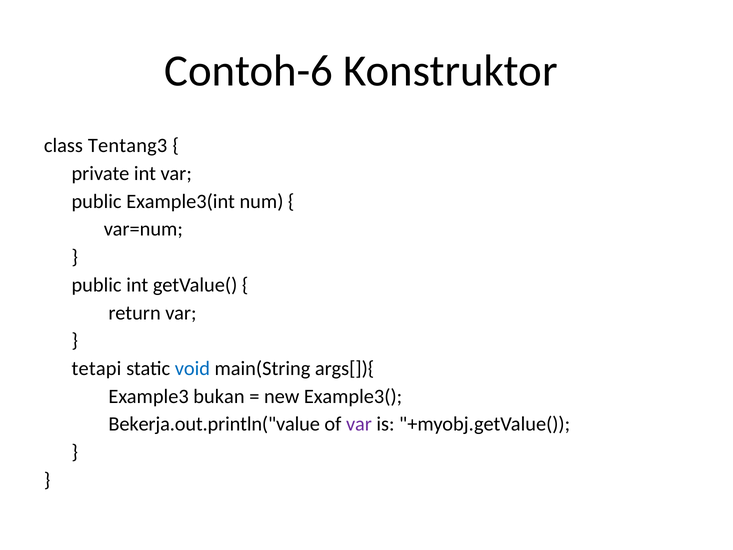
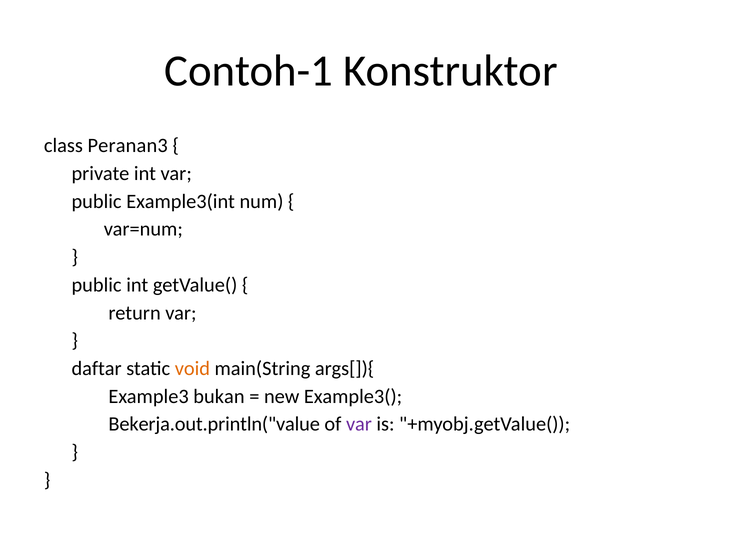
Contoh-6: Contoh-6 -> Contoh-1 (249, 71)
Tentang3: Tentang3 -> Peranan3 (128, 146)
tetapi: tetapi -> daftar (97, 368)
void colour: blue -> orange (192, 368)
